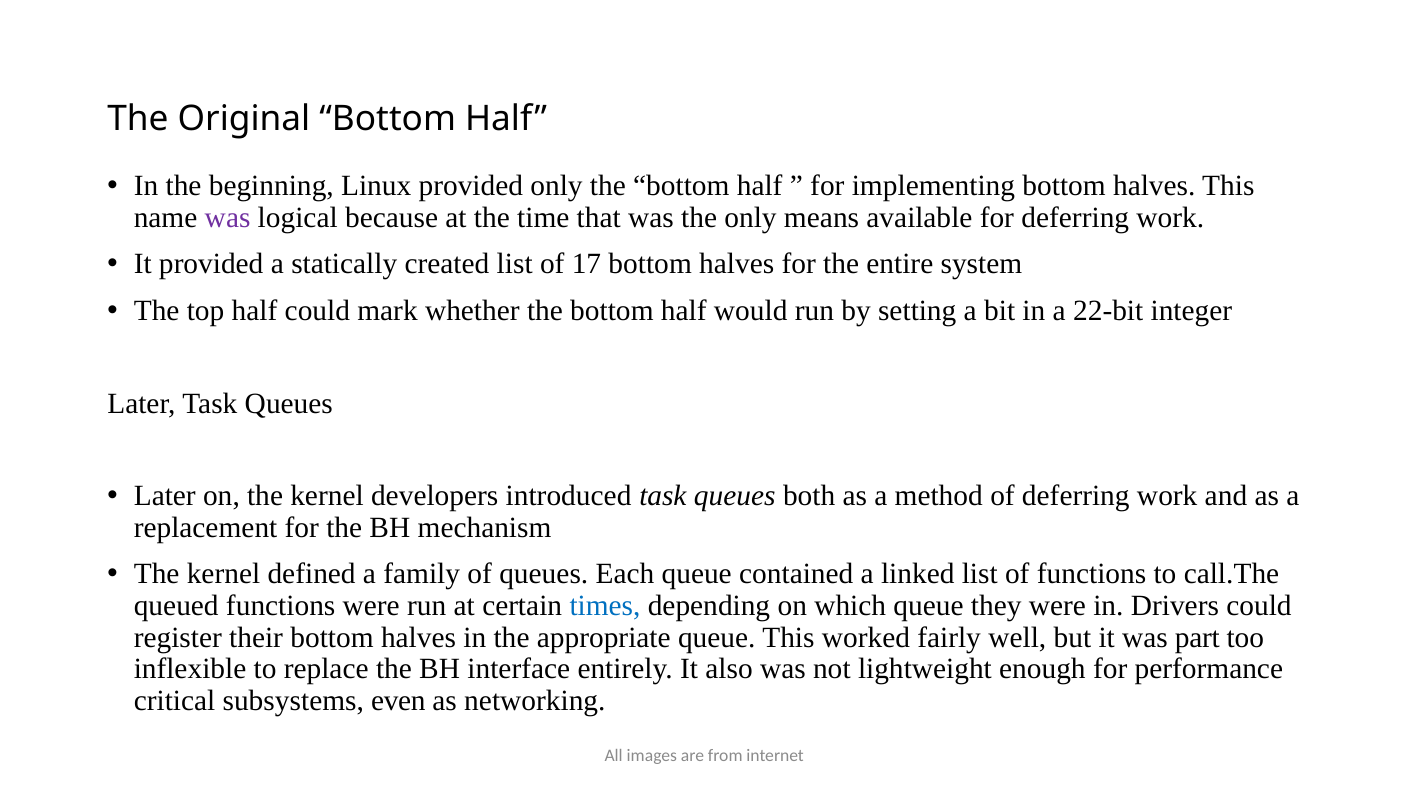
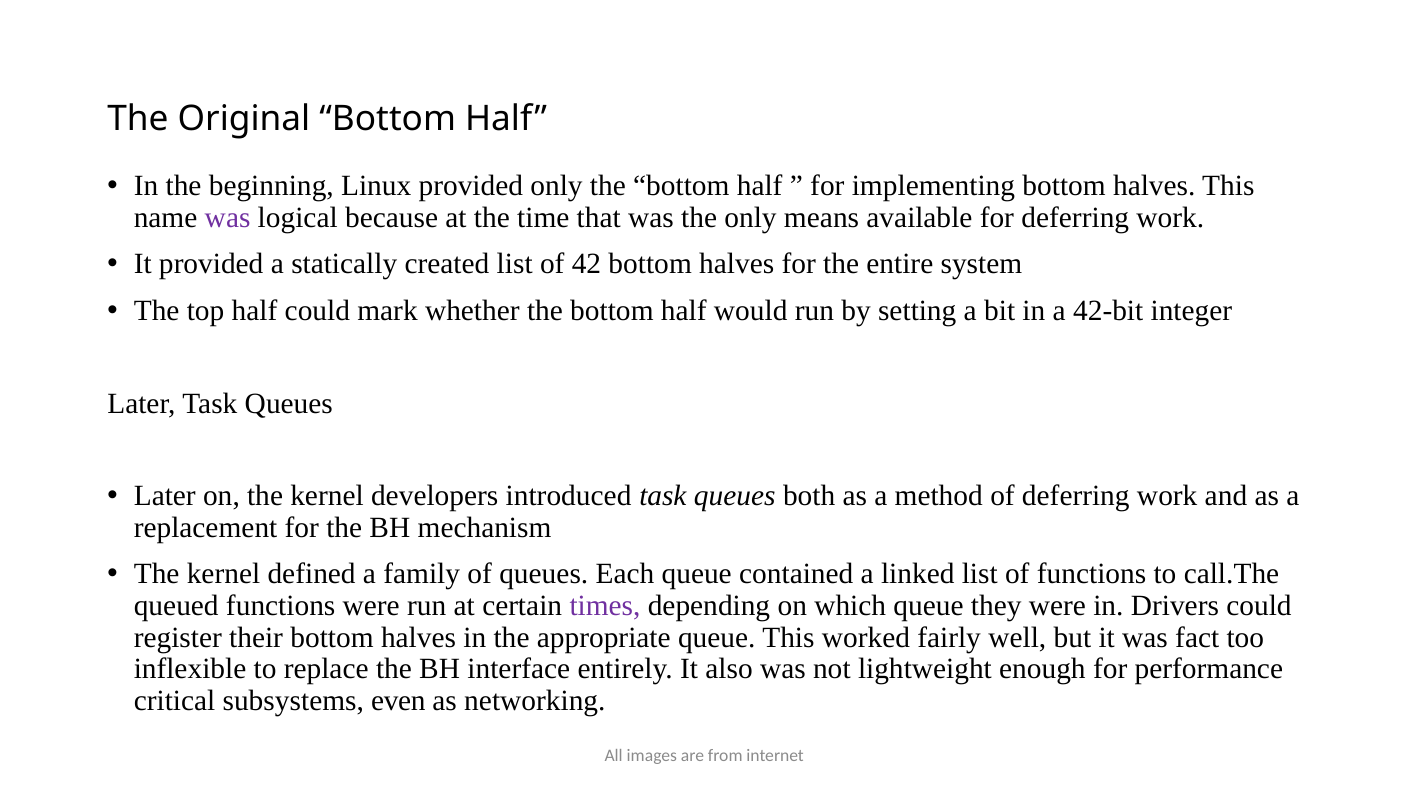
17: 17 -> 42 (586, 264)
22-bit: 22-bit -> 42-bit (1108, 311)
times colour: blue -> purple (605, 606)
part: part -> fact (1197, 638)
